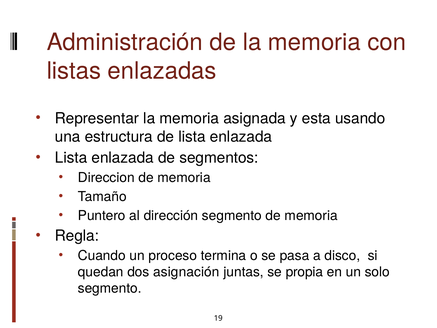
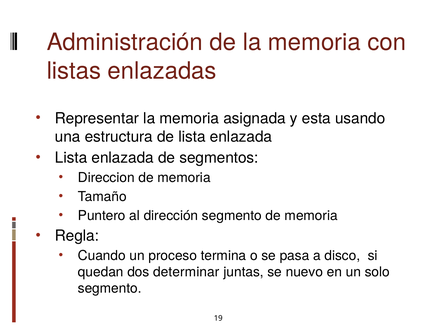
asignación: asignación -> determinar (186, 272)
propia: propia -> nuevo (304, 272)
